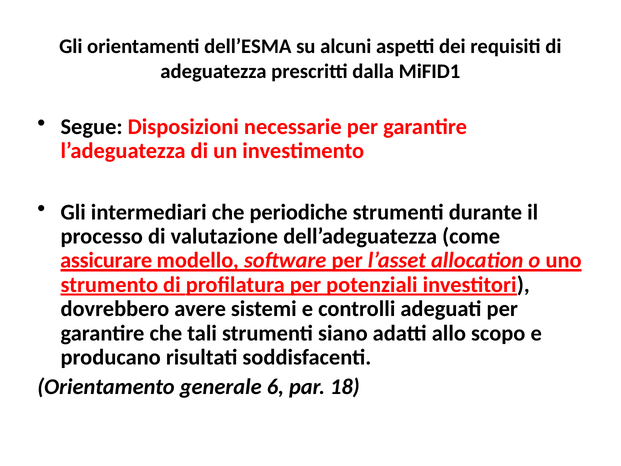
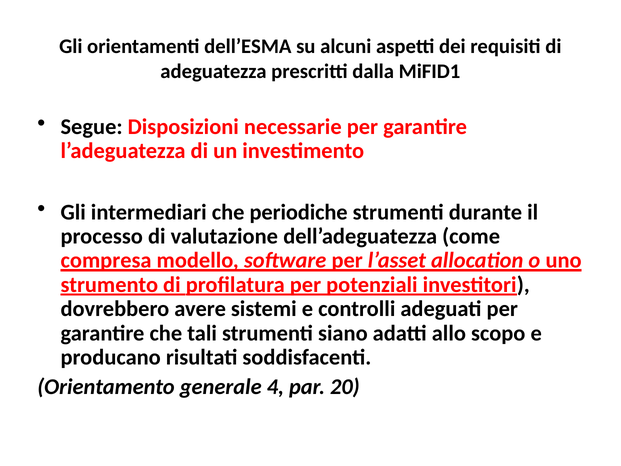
assicurare: assicurare -> compresa (106, 260)
6: 6 -> 4 (275, 386)
18: 18 -> 20 (345, 386)
